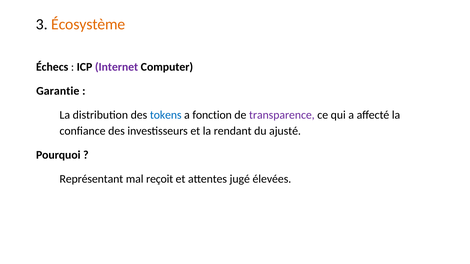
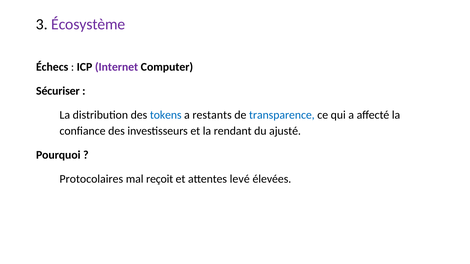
Écosystème colour: orange -> purple (88, 24)
Garantie: Garantie -> Sécuriser (58, 91)
fonction: fonction -> restants (212, 115)
transparence colour: purple -> blue (282, 115)
Représentant: Représentant -> Protocolaires (91, 179)
jugé: jugé -> levé (240, 179)
